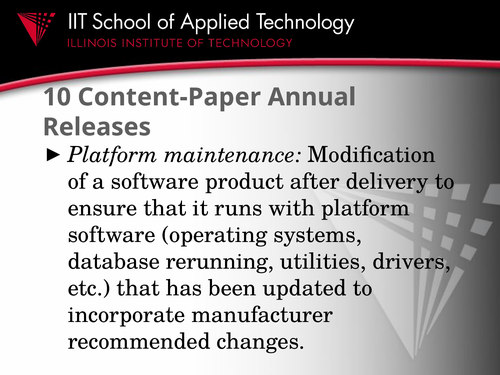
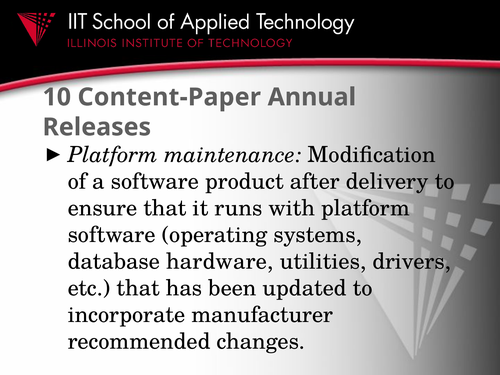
rerunning: rerunning -> hardware (220, 262)
